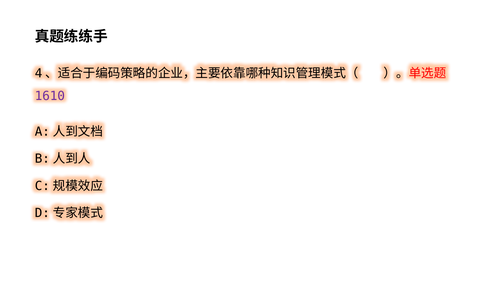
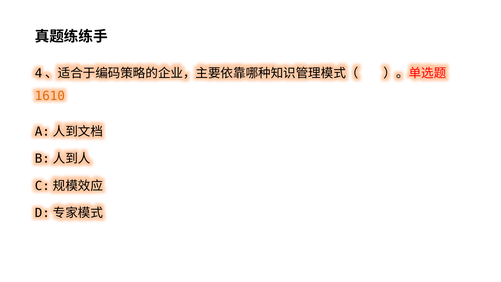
1610 colour: purple -> orange (50, 96)
